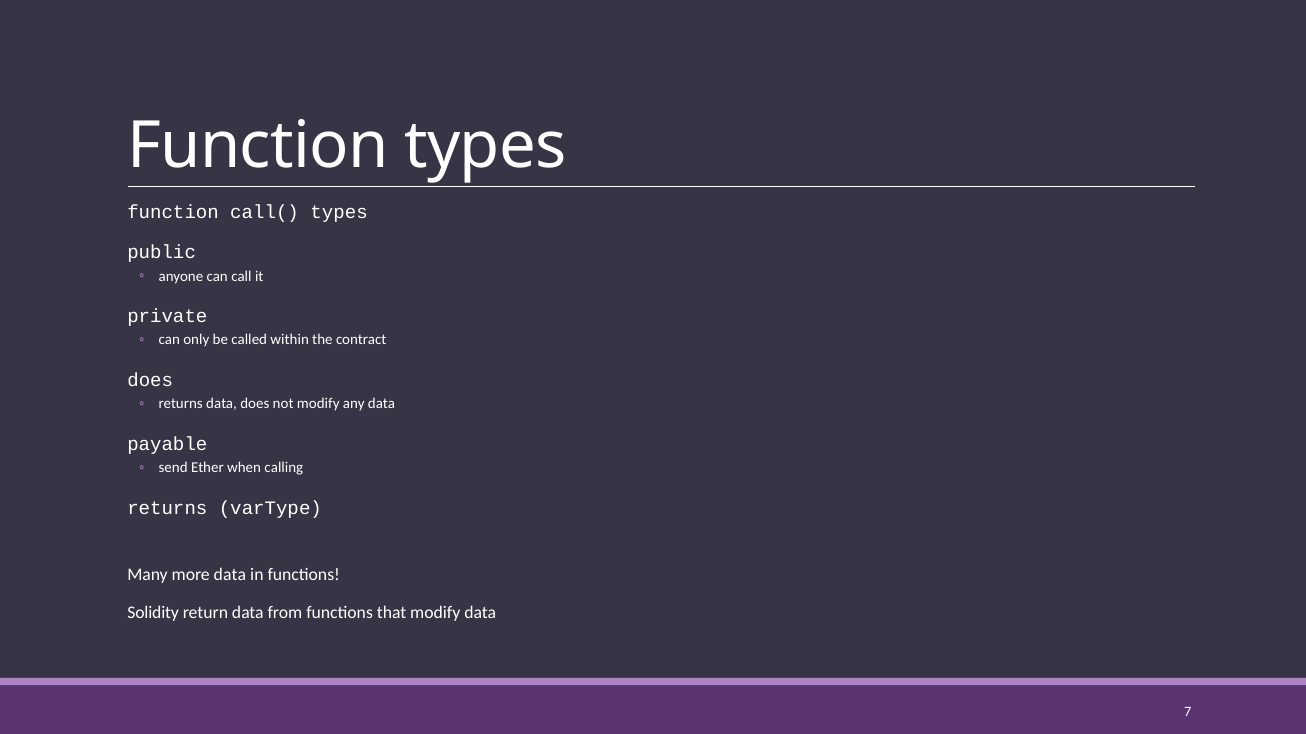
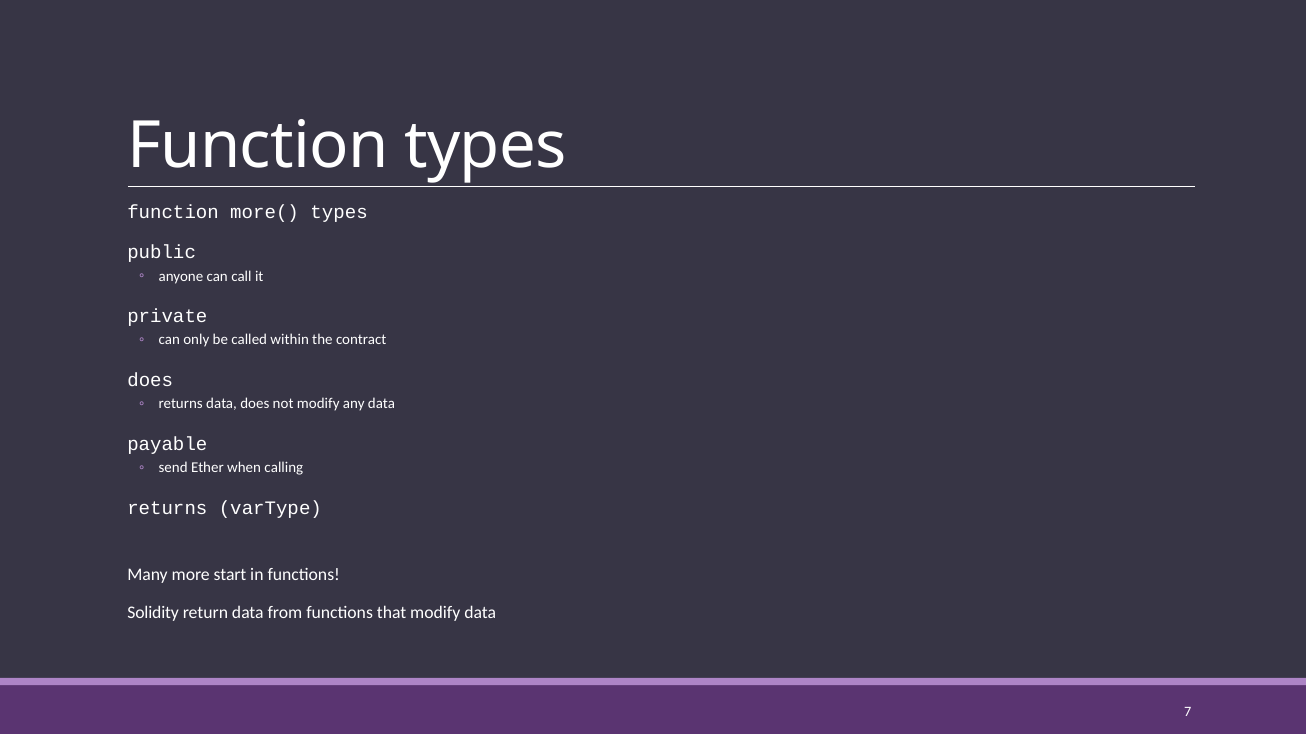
call(: call( -> more( (265, 213)
more data: data -> start (230, 575)
